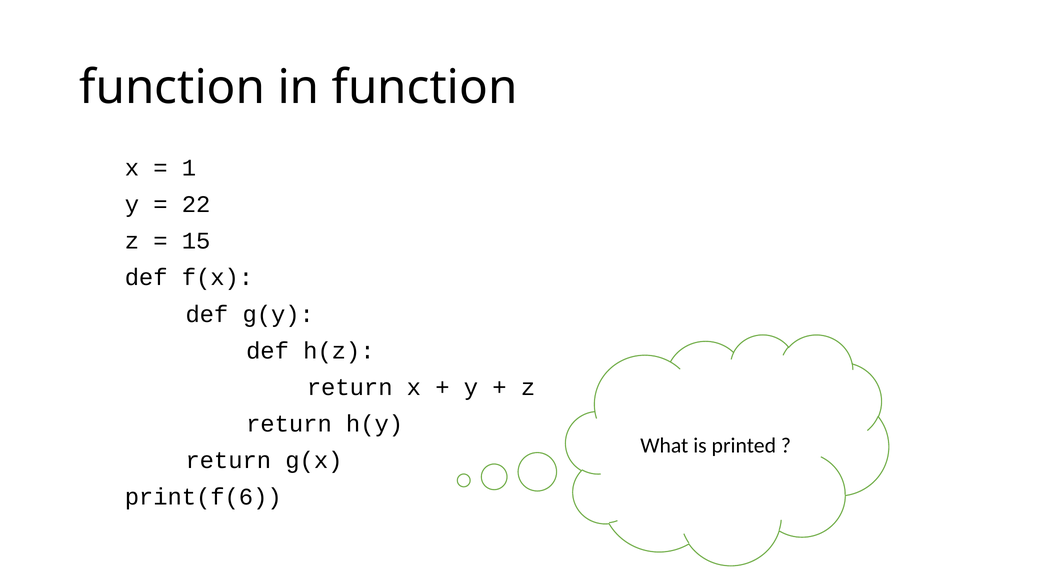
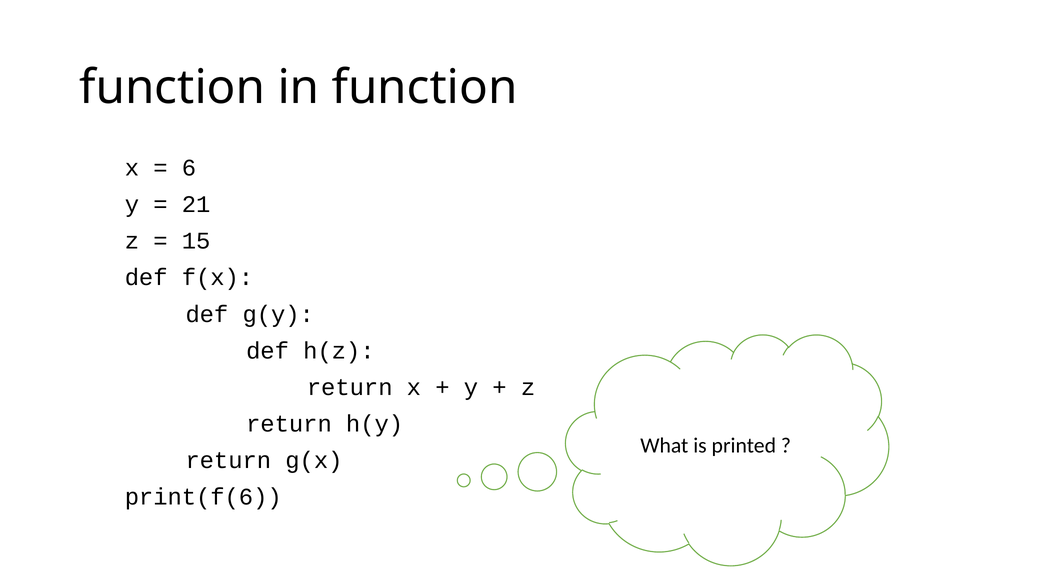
1: 1 -> 6 (189, 168)
22: 22 -> 21 (196, 204)
